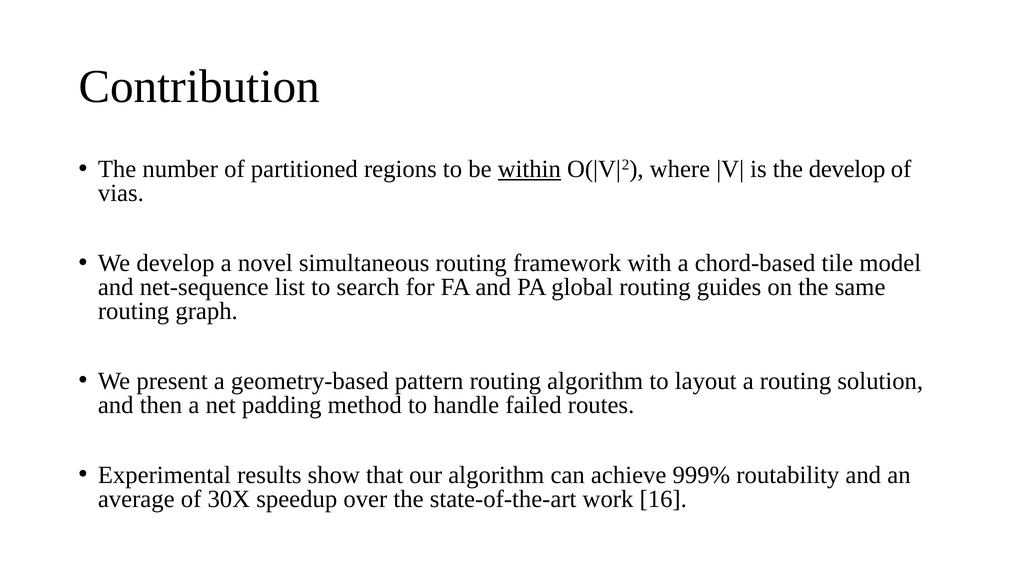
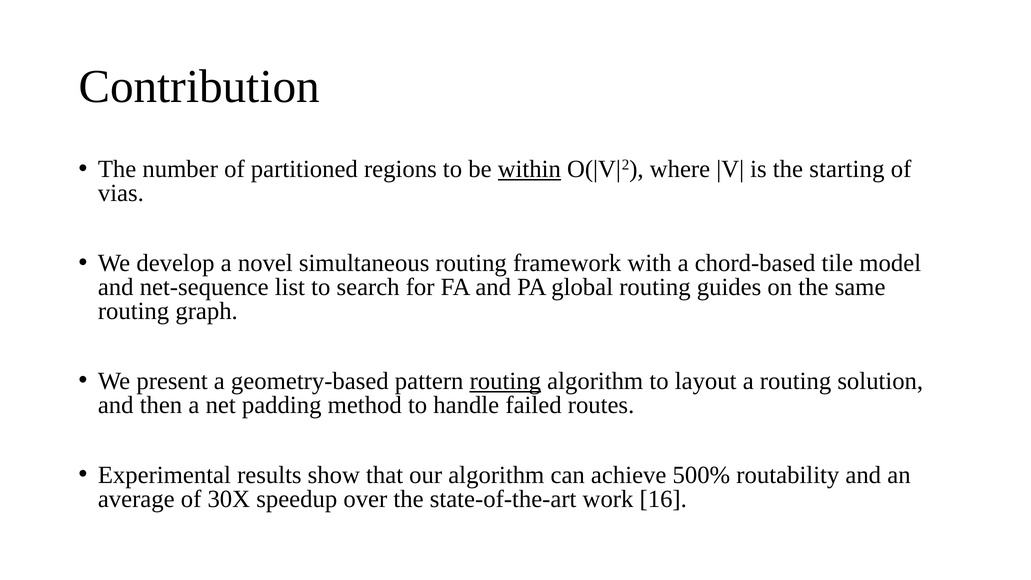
the develop: develop -> starting (847, 169)
routing underline: none -> present (505, 381)
999%: 999% -> 500% (701, 475)
